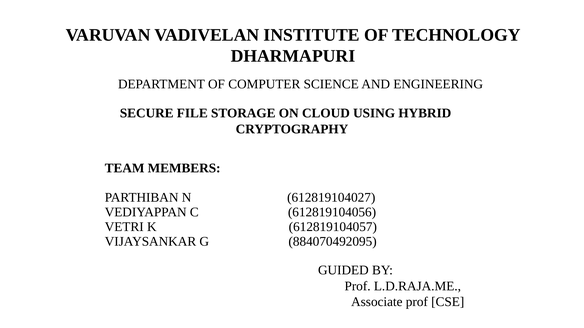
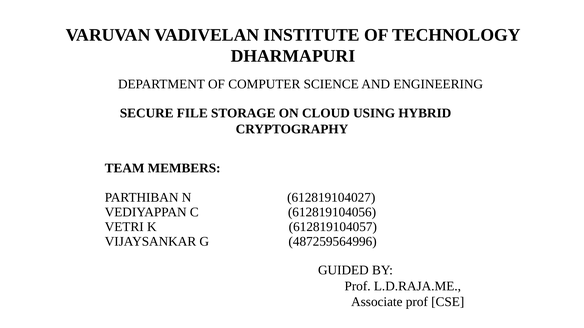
884070492095: 884070492095 -> 487259564996 (333, 242)
